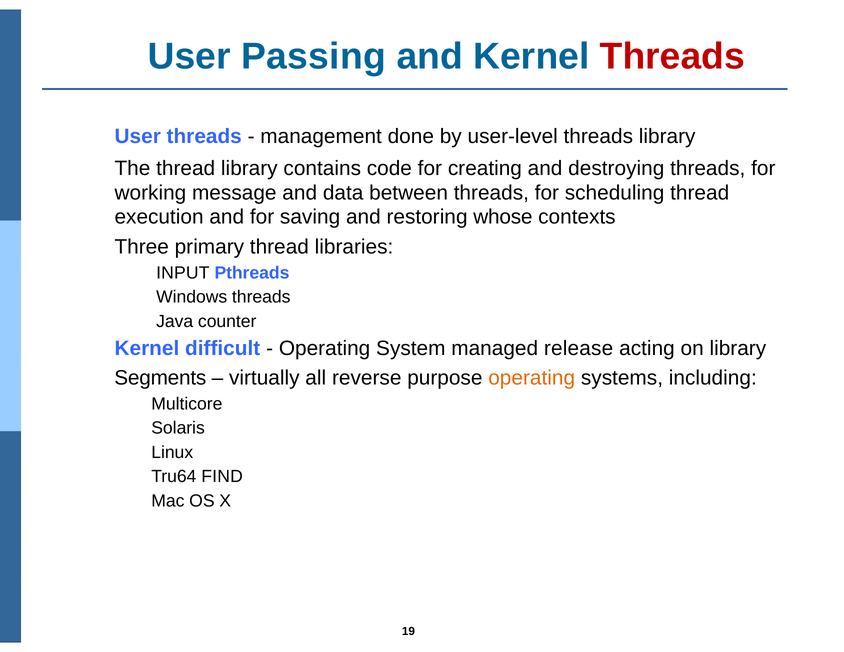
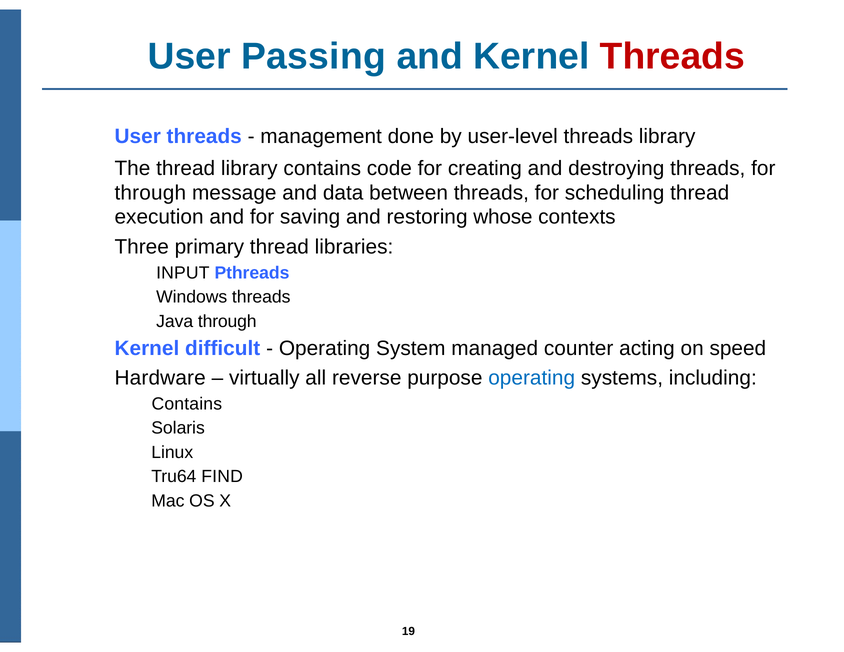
working: working -> through (150, 193)
Java counter: counter -> through (227, 322)
release: release -> counter (579, 349)
on library: library -> speed (738, 349)
Segments: Segments -> Hardware (160, 378)
operating colour: orange -> blue (532, 378)
Multicore: Multicore -> Contains (187, 404)
